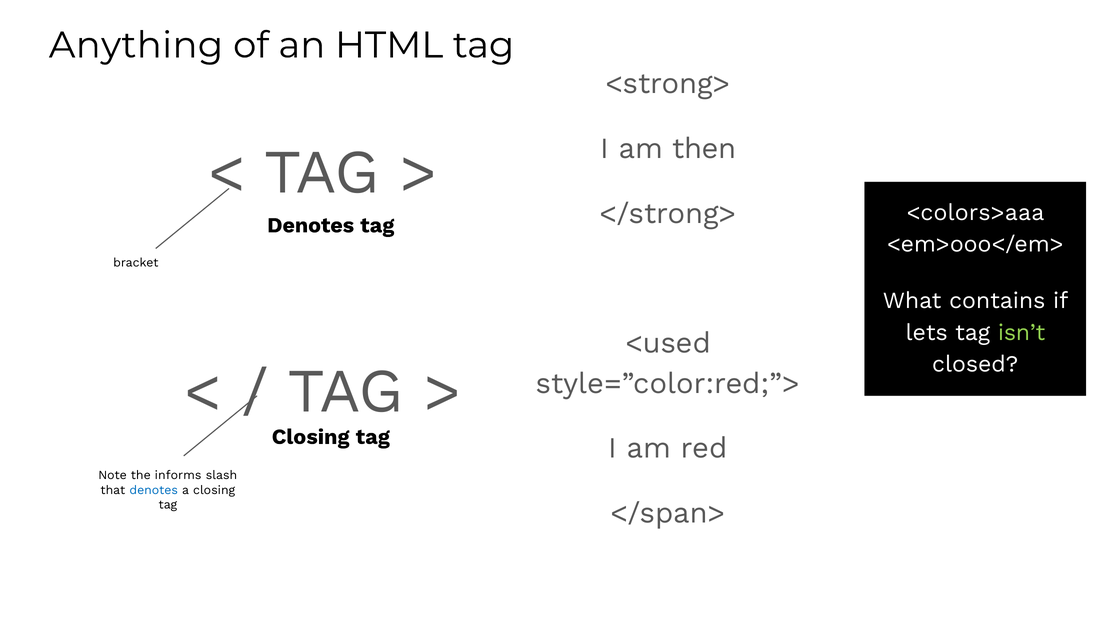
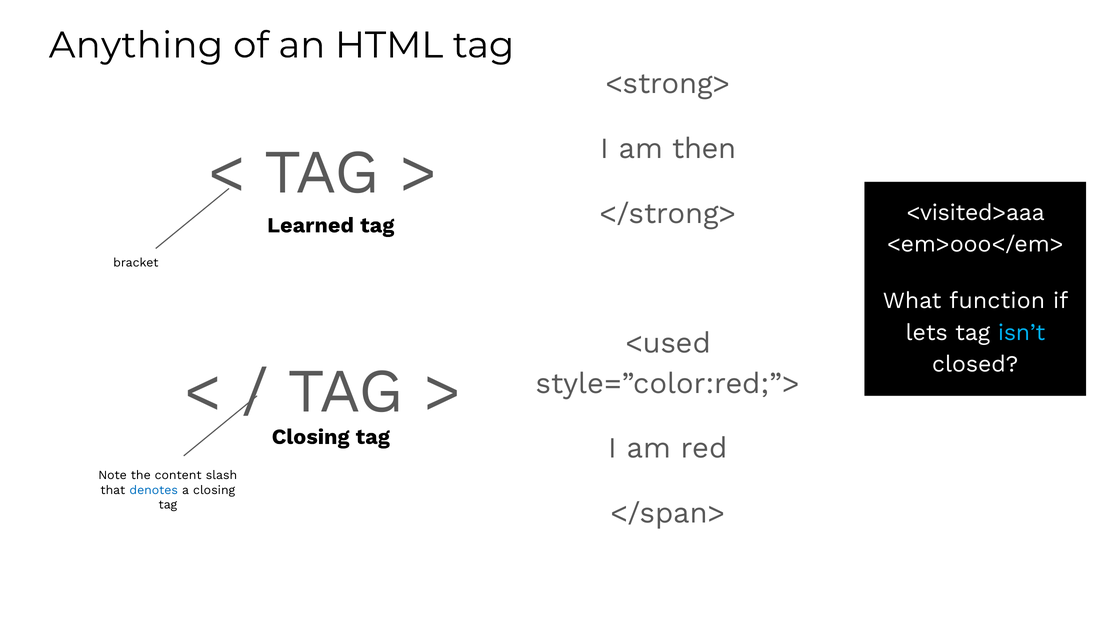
<colors>aaa: <colors>aaa -> <visited>aaa (976, 213)
Denotes: Denotes -> Learned (311, 225)
contains: contains -> function (997, 301)
isn’t colour: light green -> light blue (1022, 333)
informs: informs -> content (178, 475)
